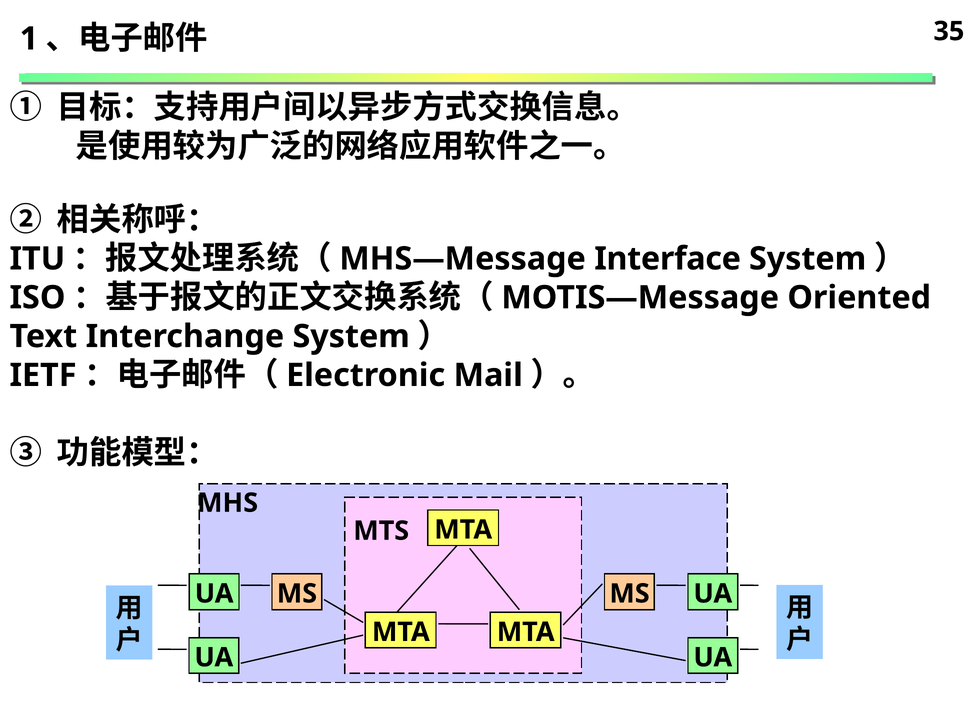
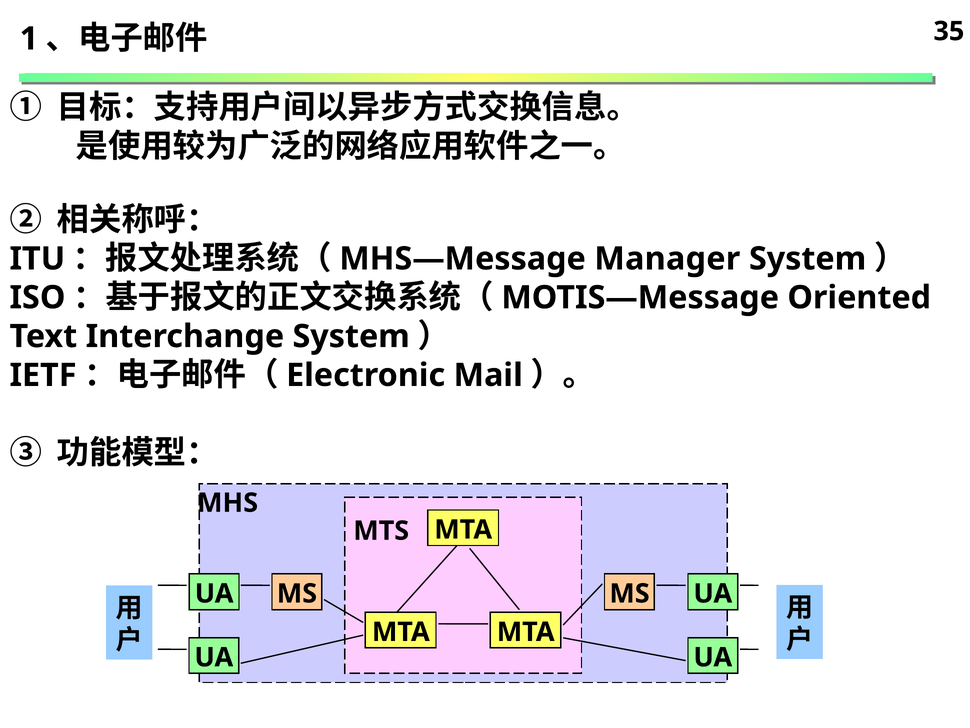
Interface: Interface -> Manager (667, 259)
